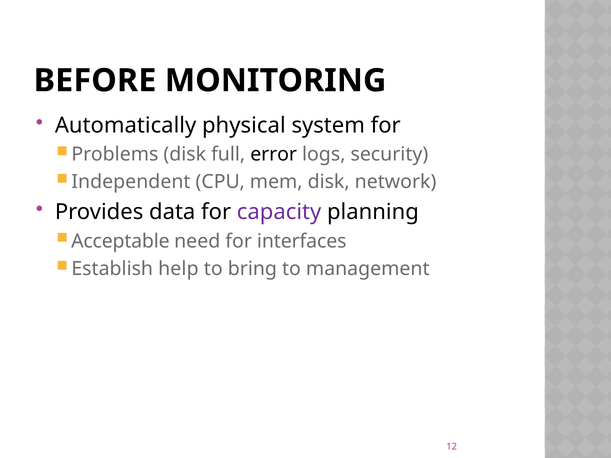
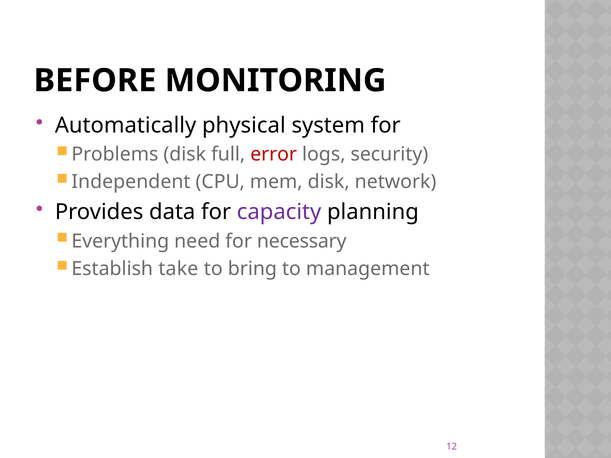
error colour: black -> red (274, 154)
Acceptable: Acceptable -> Everything (120, 241)
interfaces: interfaces -> necessary (302, 241)
help: help -> take (178, 269)
